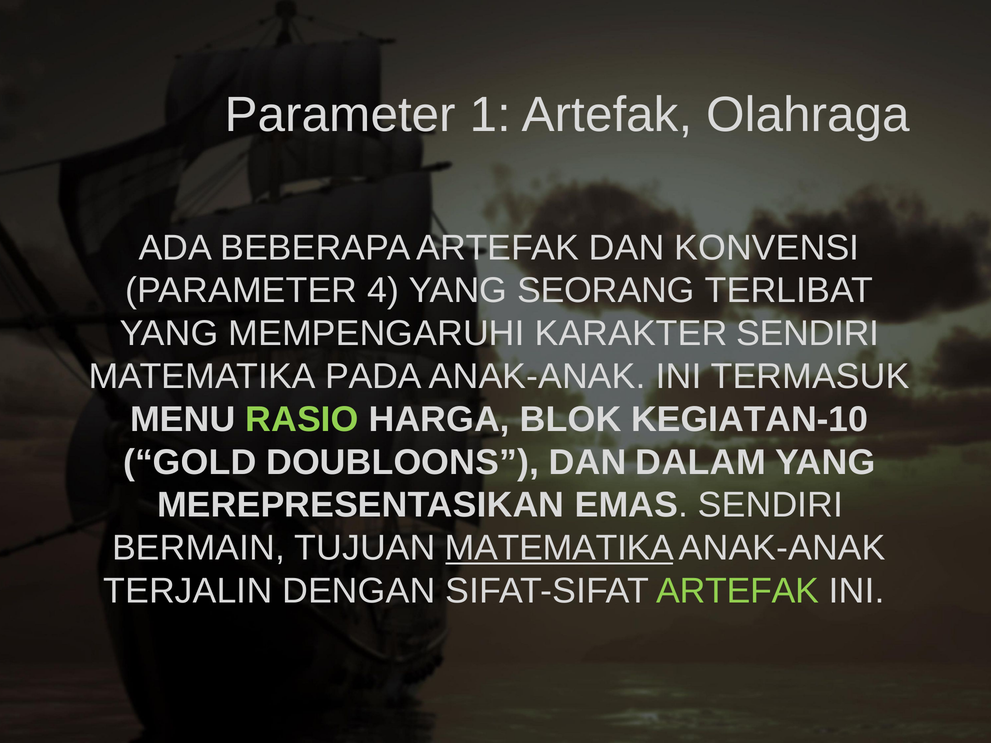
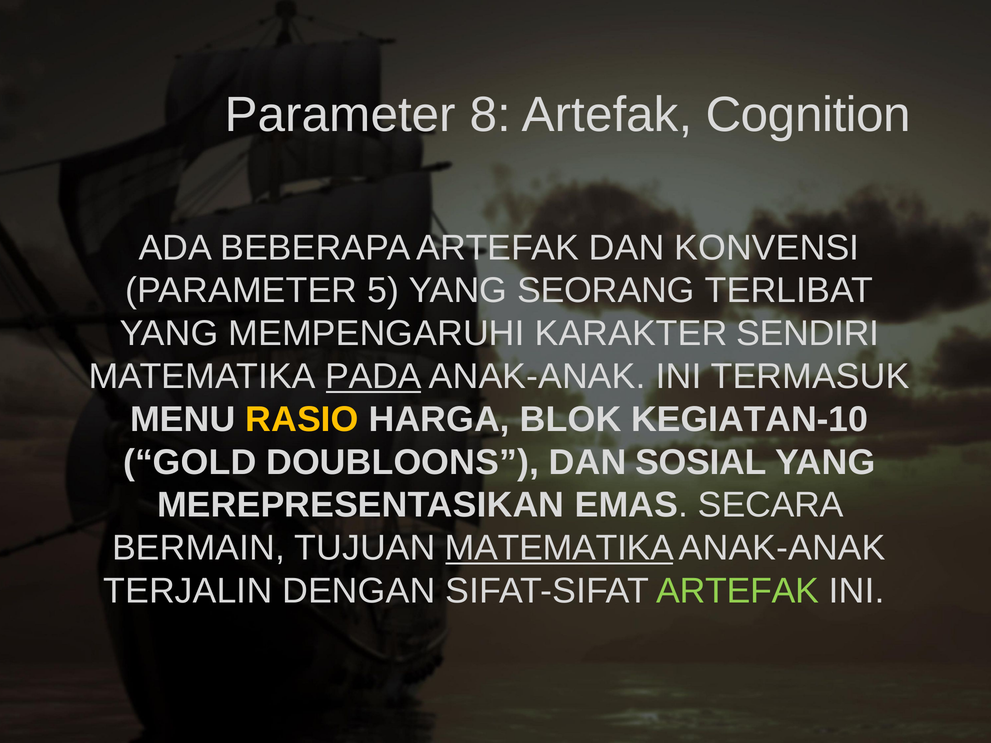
1: 1 -> 8 (490, 115)
Olahraga: Olahraga -> Cognition (808, 115)
4: 4 -> 5 (383, 291)
PADA underline: none -> present (374, 377)
RASIO colour: light green -> yellow (302, 420)
DALAM: DALAM -> SOSIAL (701, 462)
EMAS SENDIRI: SENDIRI -> SECARA (771, 505)
